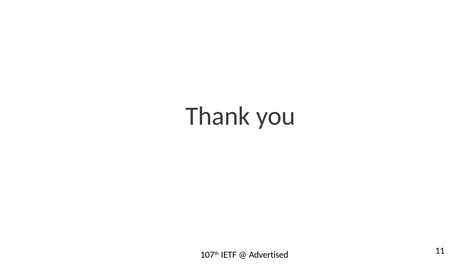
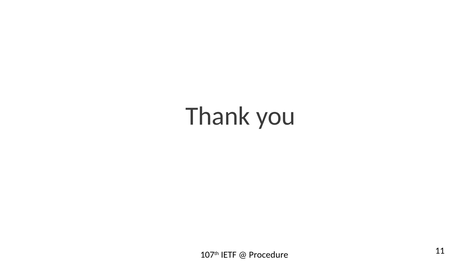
Advertised: Advertised -> Procedure (269, 255)
